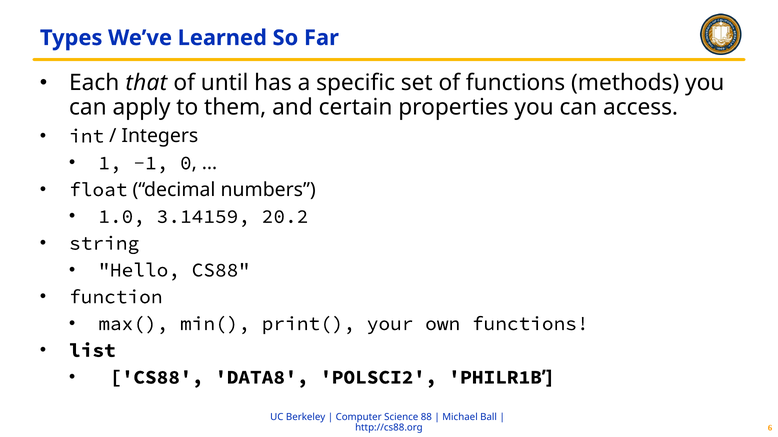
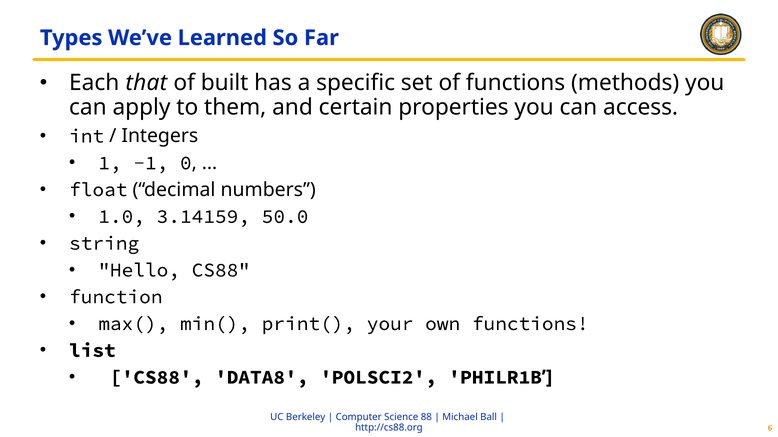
until: until -> built (225, 83)
20.2: 20.2 -> 50.0 (285, 217)
